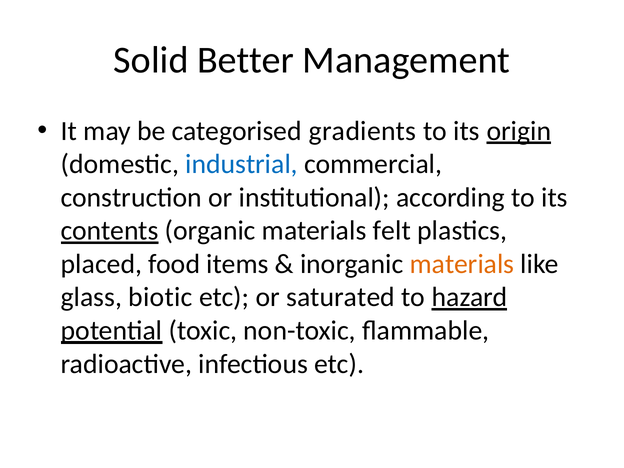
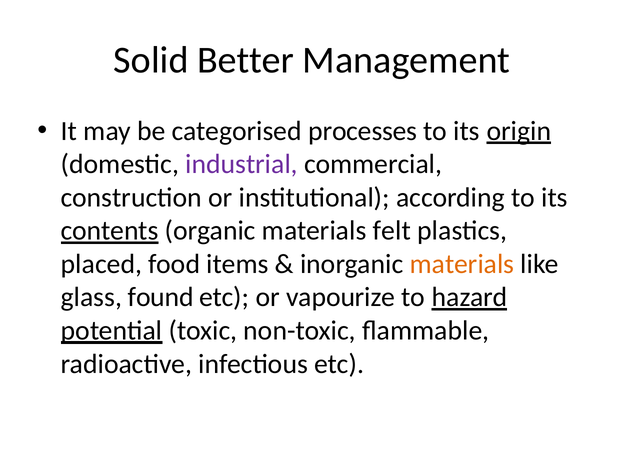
gradients: gradients -> processes (363, 131)
industrial colour: blue -> purple (242, 164)
biotic: biotic -> found (161, 297)
saturated: saturated -> vapourize (341, 297)
